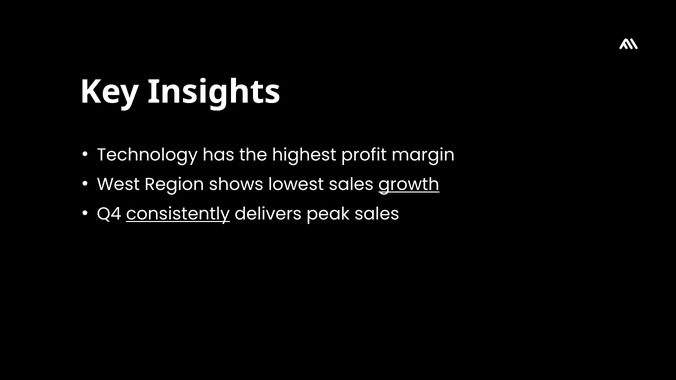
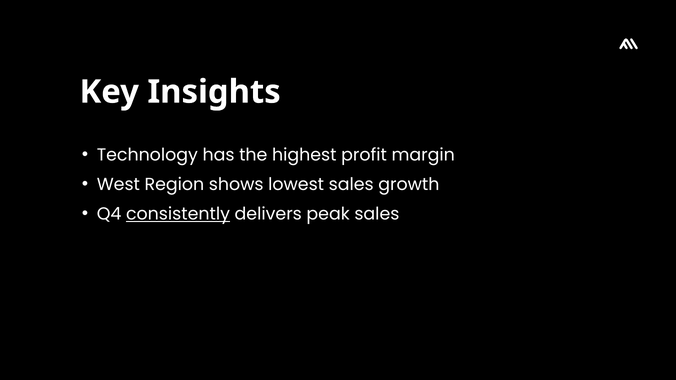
growth underline: present -> none (409, 185)
